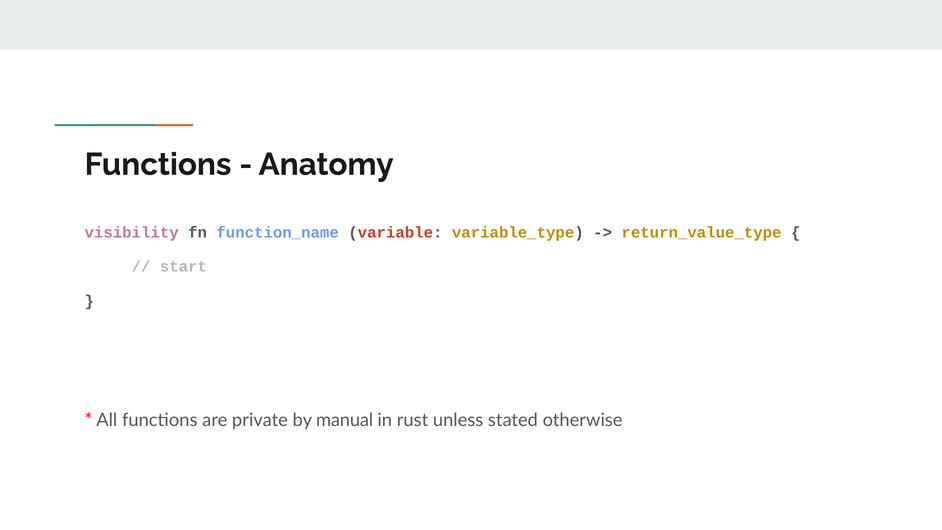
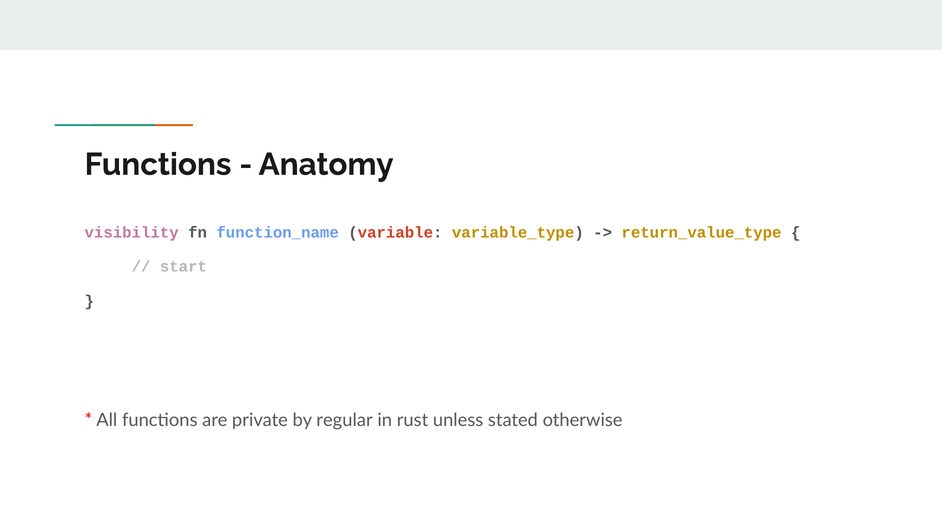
manual: manual -> regular (345, 420)
